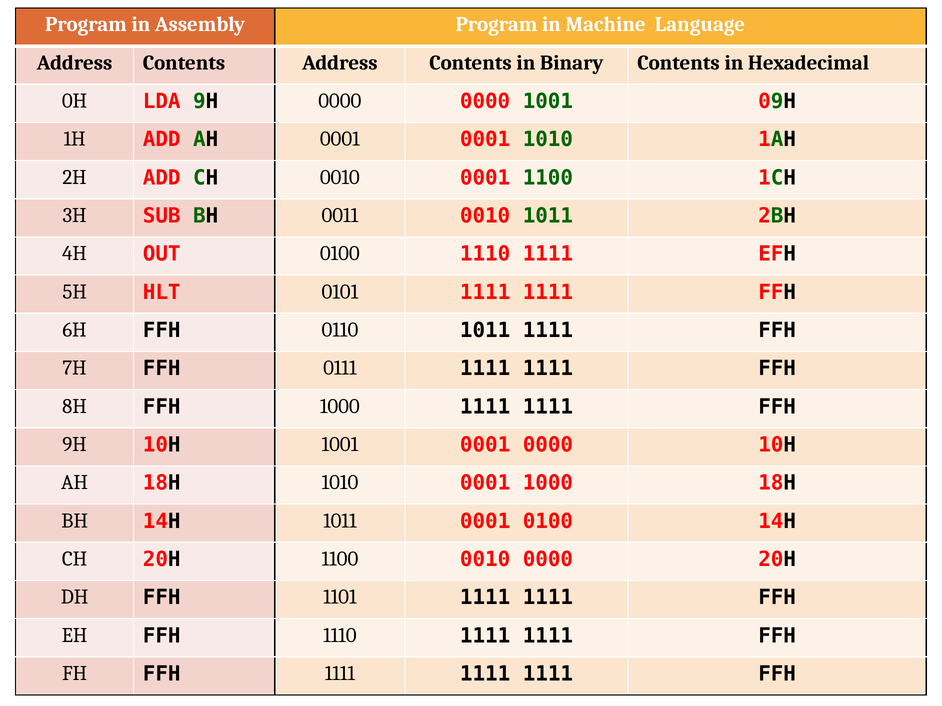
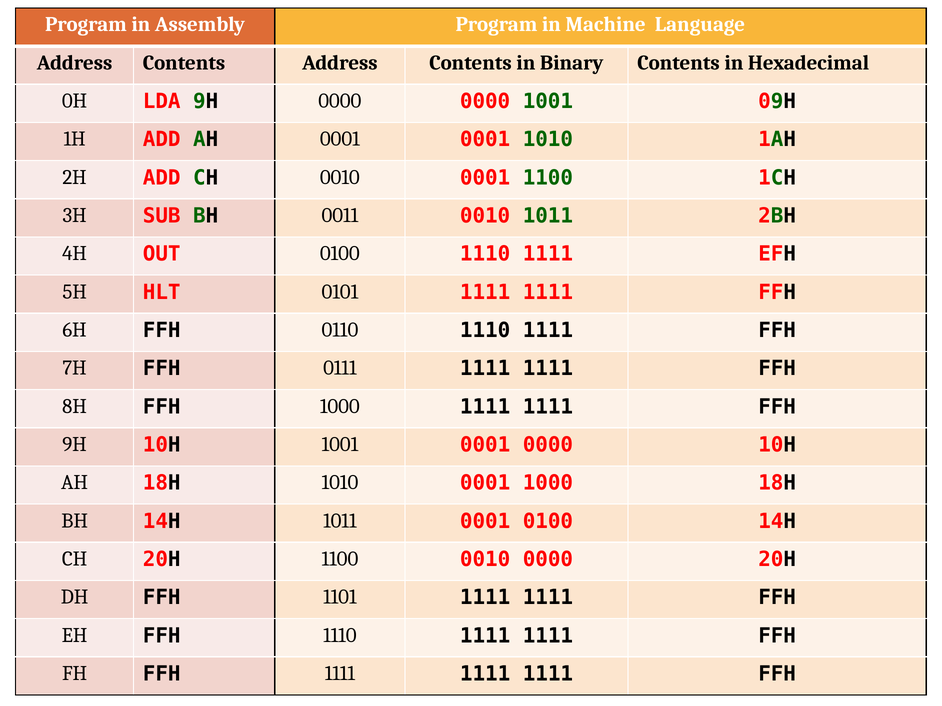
0110 1011: 1011 -> 1110 (485, 331)
